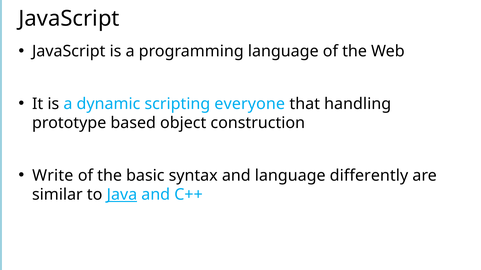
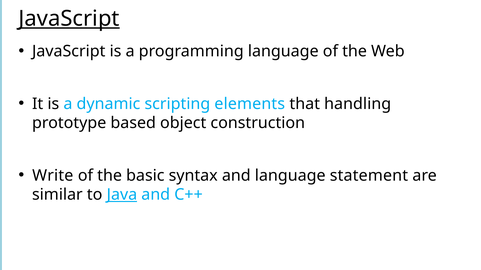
JavaScript underline: none -> present (69, 19)
everyone: everyone -> elements (250, 104)
differently: differently -> statement (369, 176)
